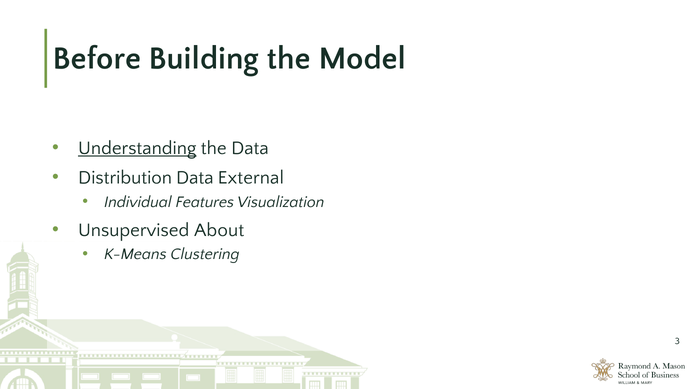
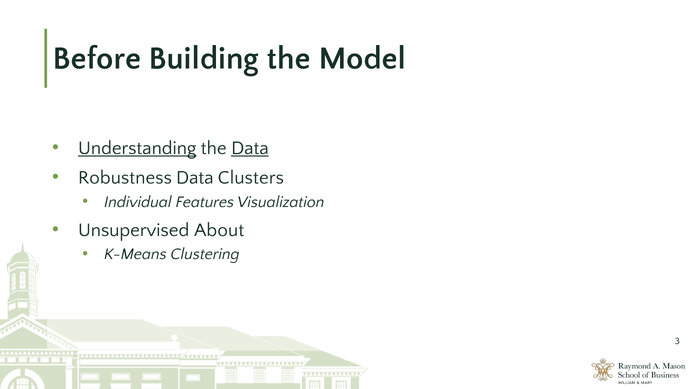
Data underline: none -> present (250, 148)
Distribution: Distribution -> Robustness (125, 178)
External: External -> Clusters (251, 178)
